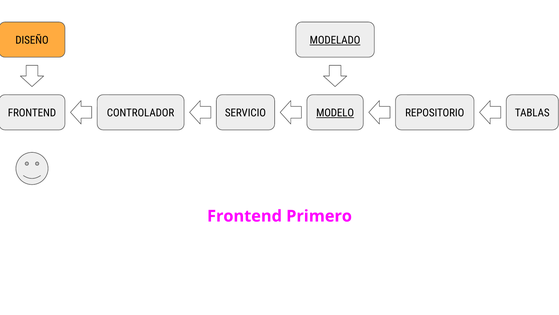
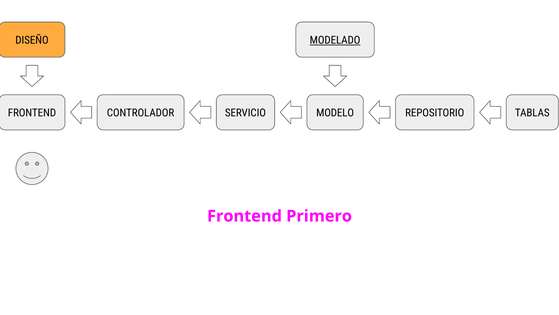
MODELO underline: present -> none (335, 113)
